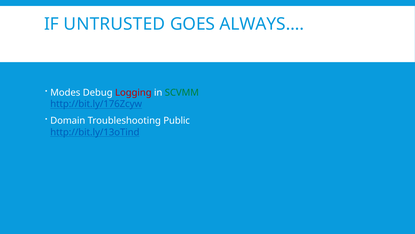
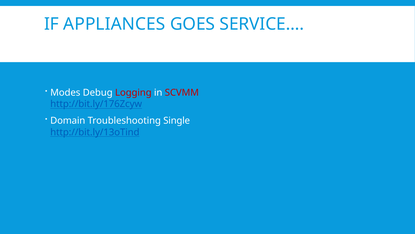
UNTRUSTED: UNTRUSTED -> APPLIANCES (114, 24)
ALWAYS…: ALWAYS… -> SERVICE… (262, 24)
SCVMM colour: green -> red (182, 93)
Public: Public -> Single (177, 121)
